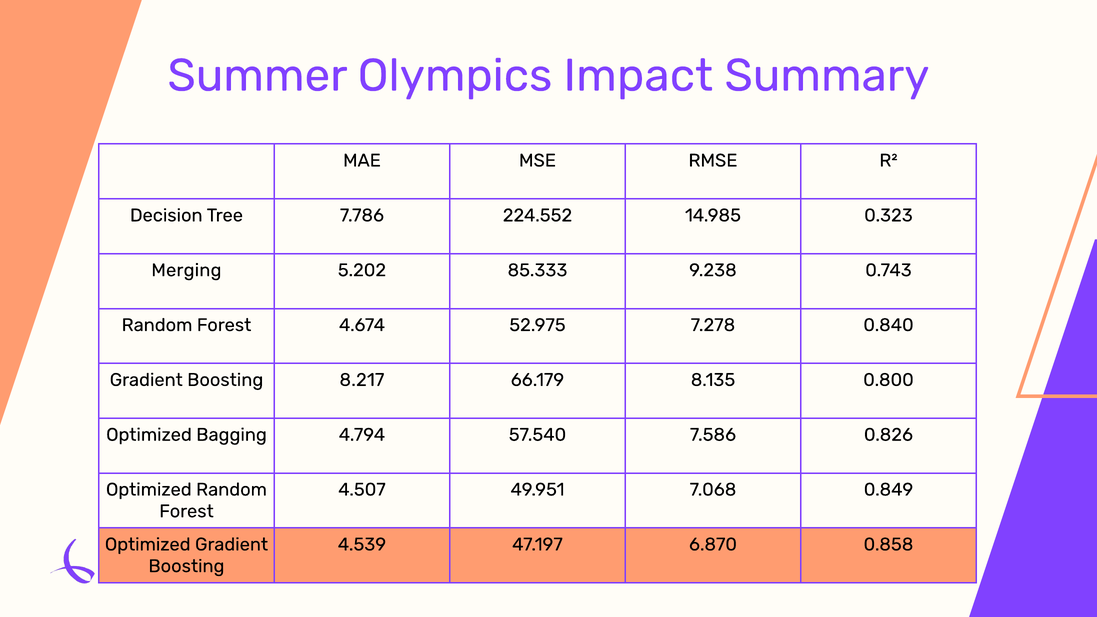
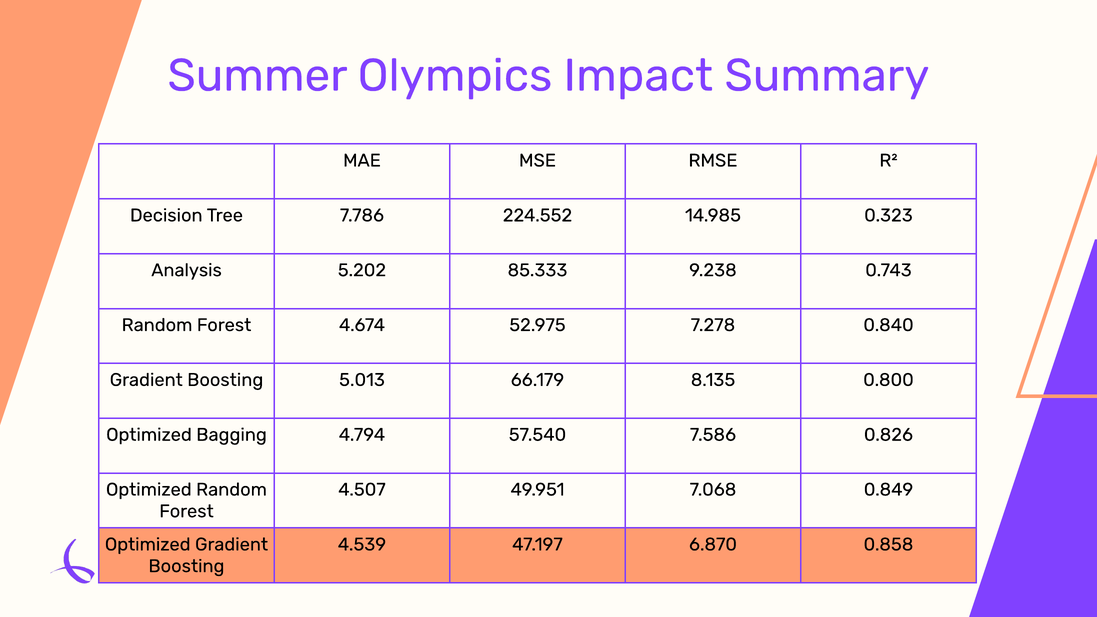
Merging: Merging -> Analysis (187, 270)
8.217: 8.217 -> 5.013 (362, 380)
